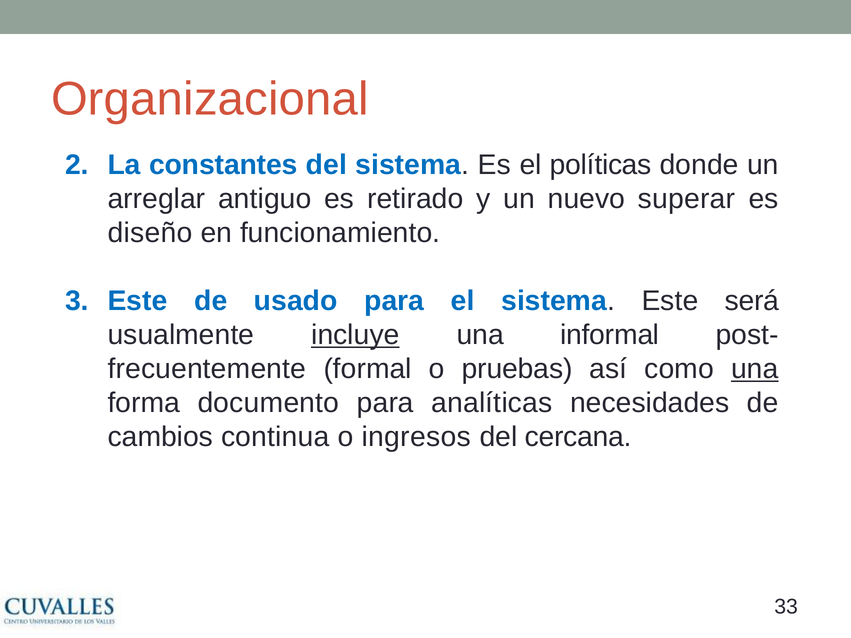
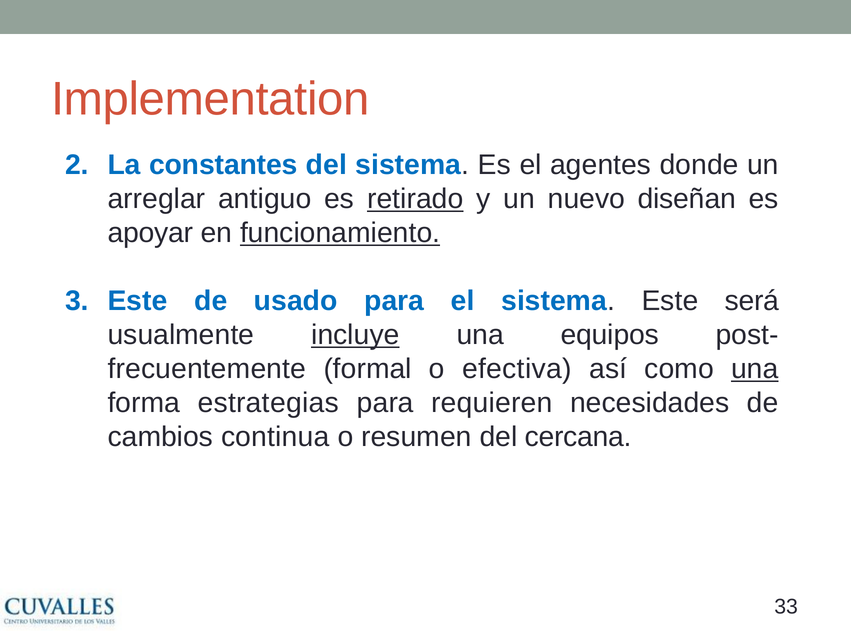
Organizacional: Organizacional -> Implementation (210, 99)
políticas: políticas -> agentes (601, 165)
retirado underline: none -> present (415, 199)
superar: superar -> diseñan (687, 199)
diseño: diseño -> apoyar (150, 233)
funcionamiento underline: none -> present (340, 233)
informal: informal -> equipos (610, 335)
pruebas: pruebas -> efectiva (517, 369)
documento: documento -> estrategias (268, 403)
analíticas: analíticas -> requieren (492, 403)
ingresos: ingresos -> resumen (416, 437)
